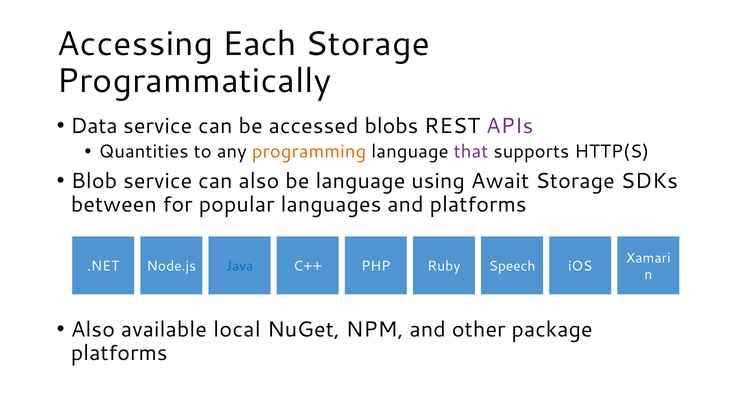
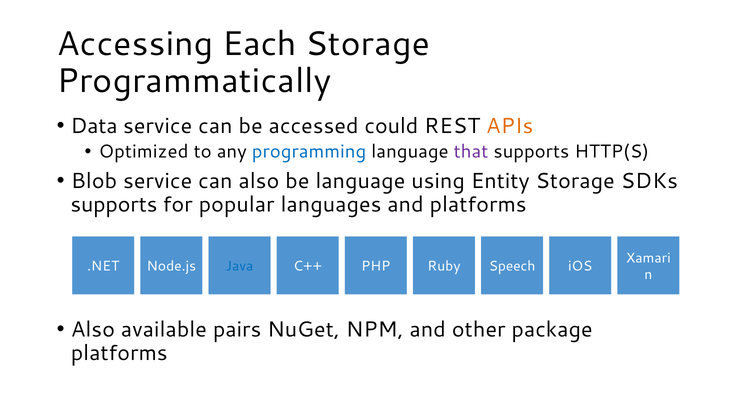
blobs: blobs -> could (391, 126)
APIs colour: purple -> orange (510, 126)
Quantities: Quantities -> Optimized (144, 152)
programming colour: orange -> blue (309, 152)
Await: Await -> Entity (500, 181)
between: between -> supports (114, 205)
local: local -> pairs (237, 330)
